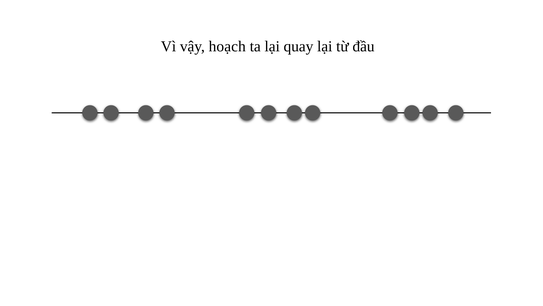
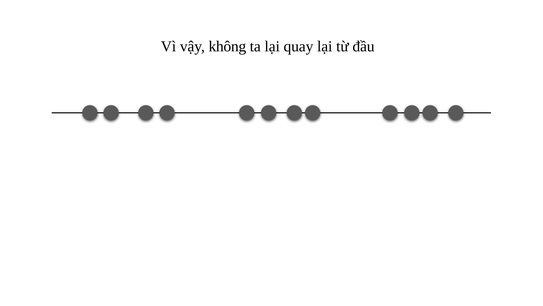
hoạch: hoạch -> không (227, 46)
